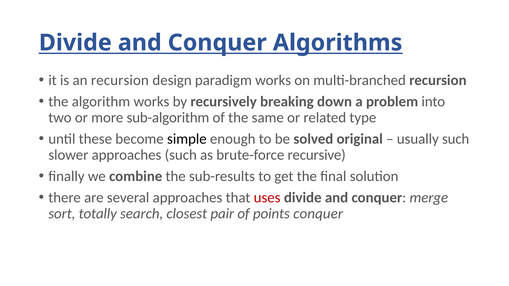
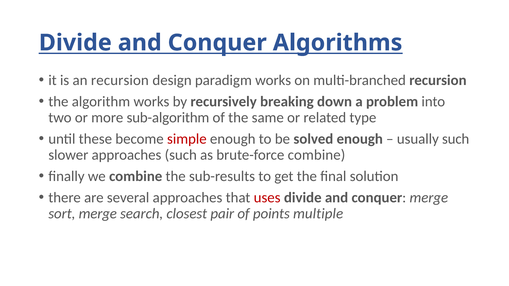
simple colour: black -> red (187, 139)
solved original: original -> enough (360, 139)
brute-force recursive: recursive -> combine (316, 155)
sort totally: totally -> merge (98, 214)
points conquer: conquer -> multiple (318, 214)
